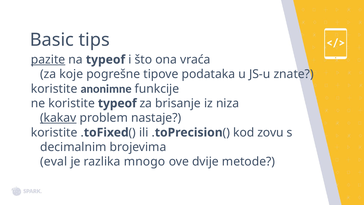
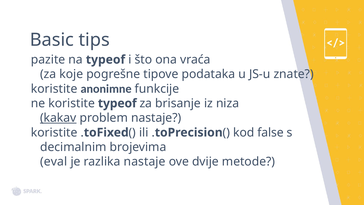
pazite underline: present -> none (48, 60)
zovu: zovu -> false (271, 132)
razlika mnogo: mnogo -> nastaje (145, 161)
